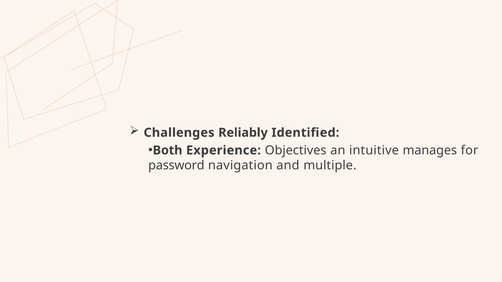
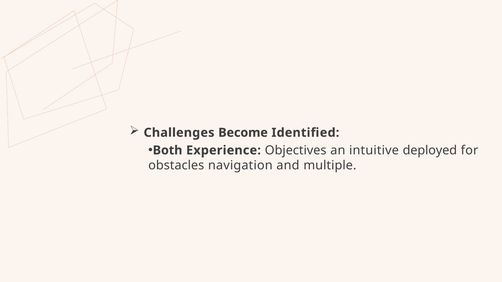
Reliably: Reliably -> Become (243, 133)
manages: manages -> deployed (430, 150)
password: password -> obstacles (176, 166)
